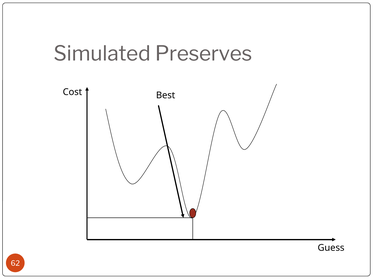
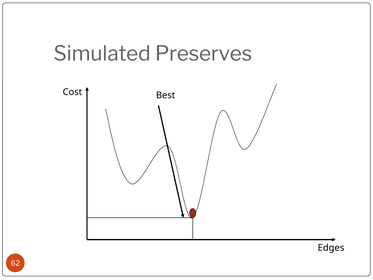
Guess: Guess -> Edges (331, 247)
